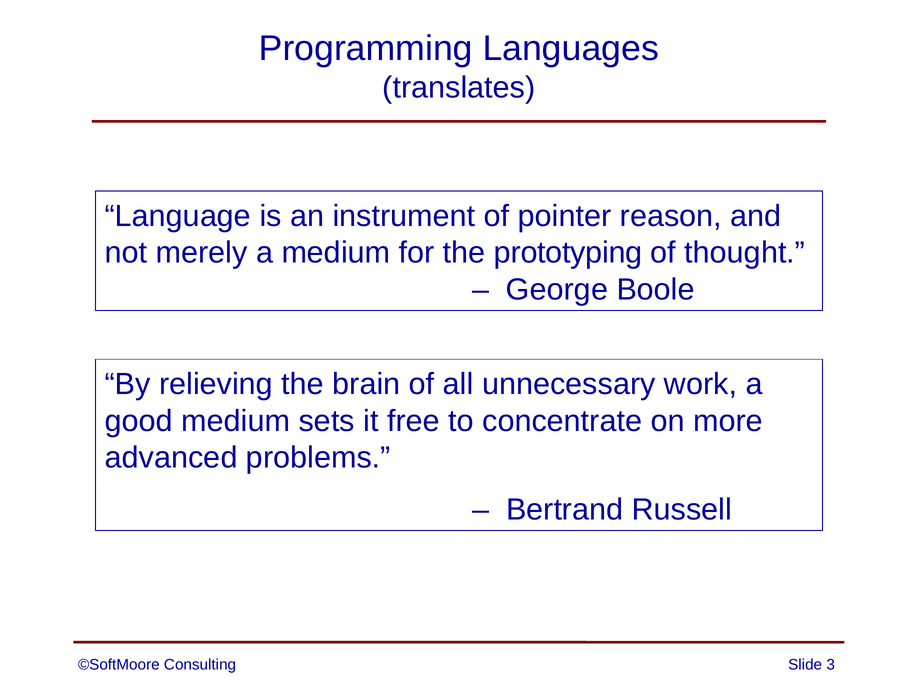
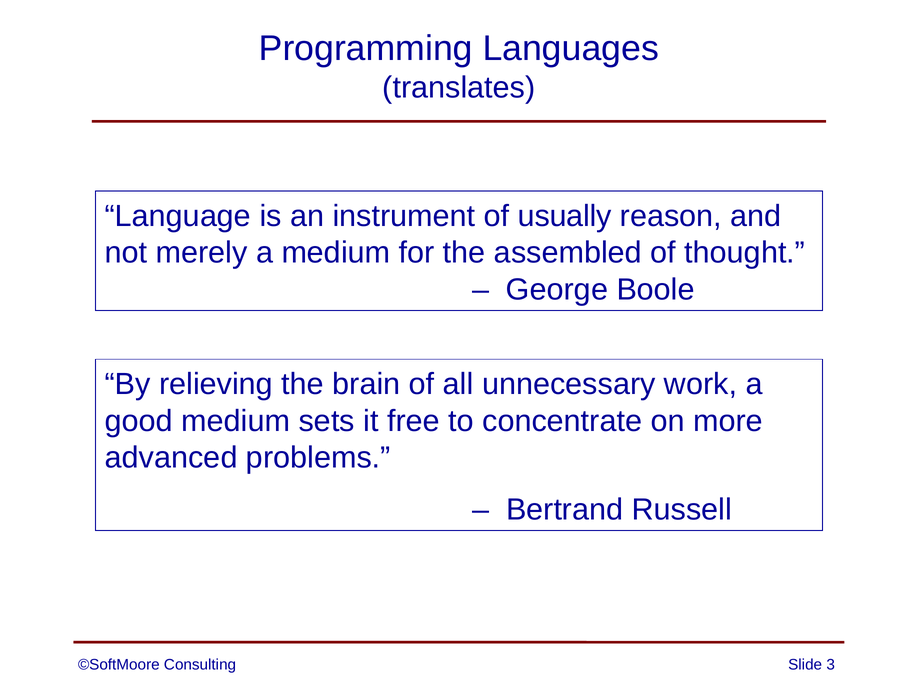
pointer: pointer -> usually (565, 216)
prototyping: prototyping -> assembled (568, 253)
